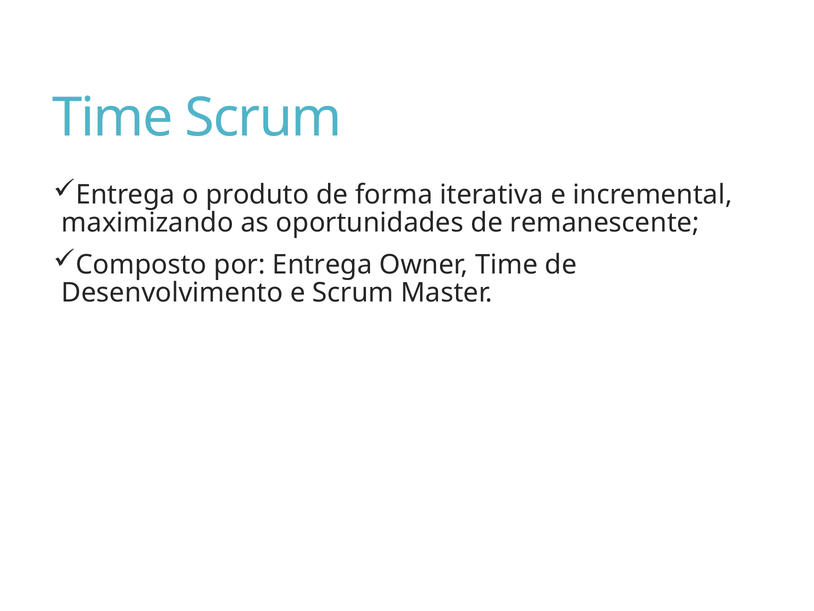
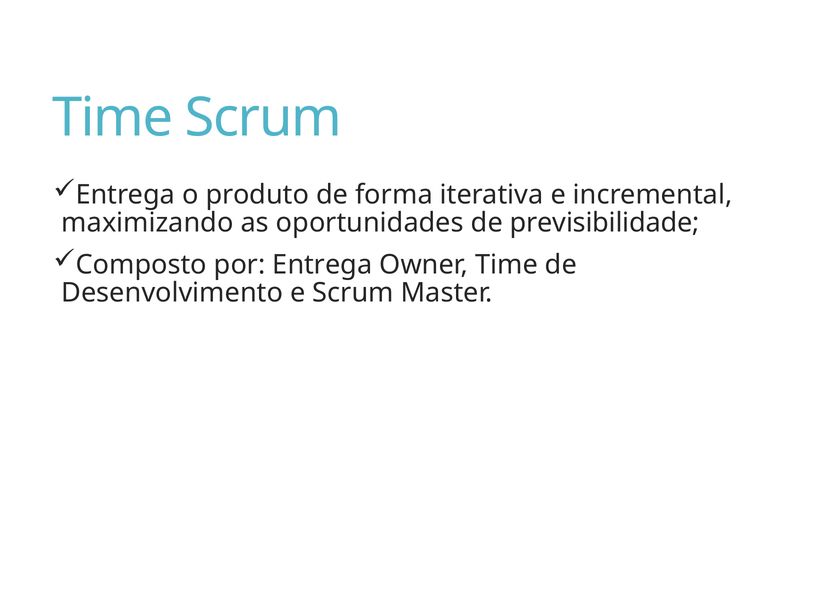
remanescente: remanescente -> previsibilidade (605, 222)
